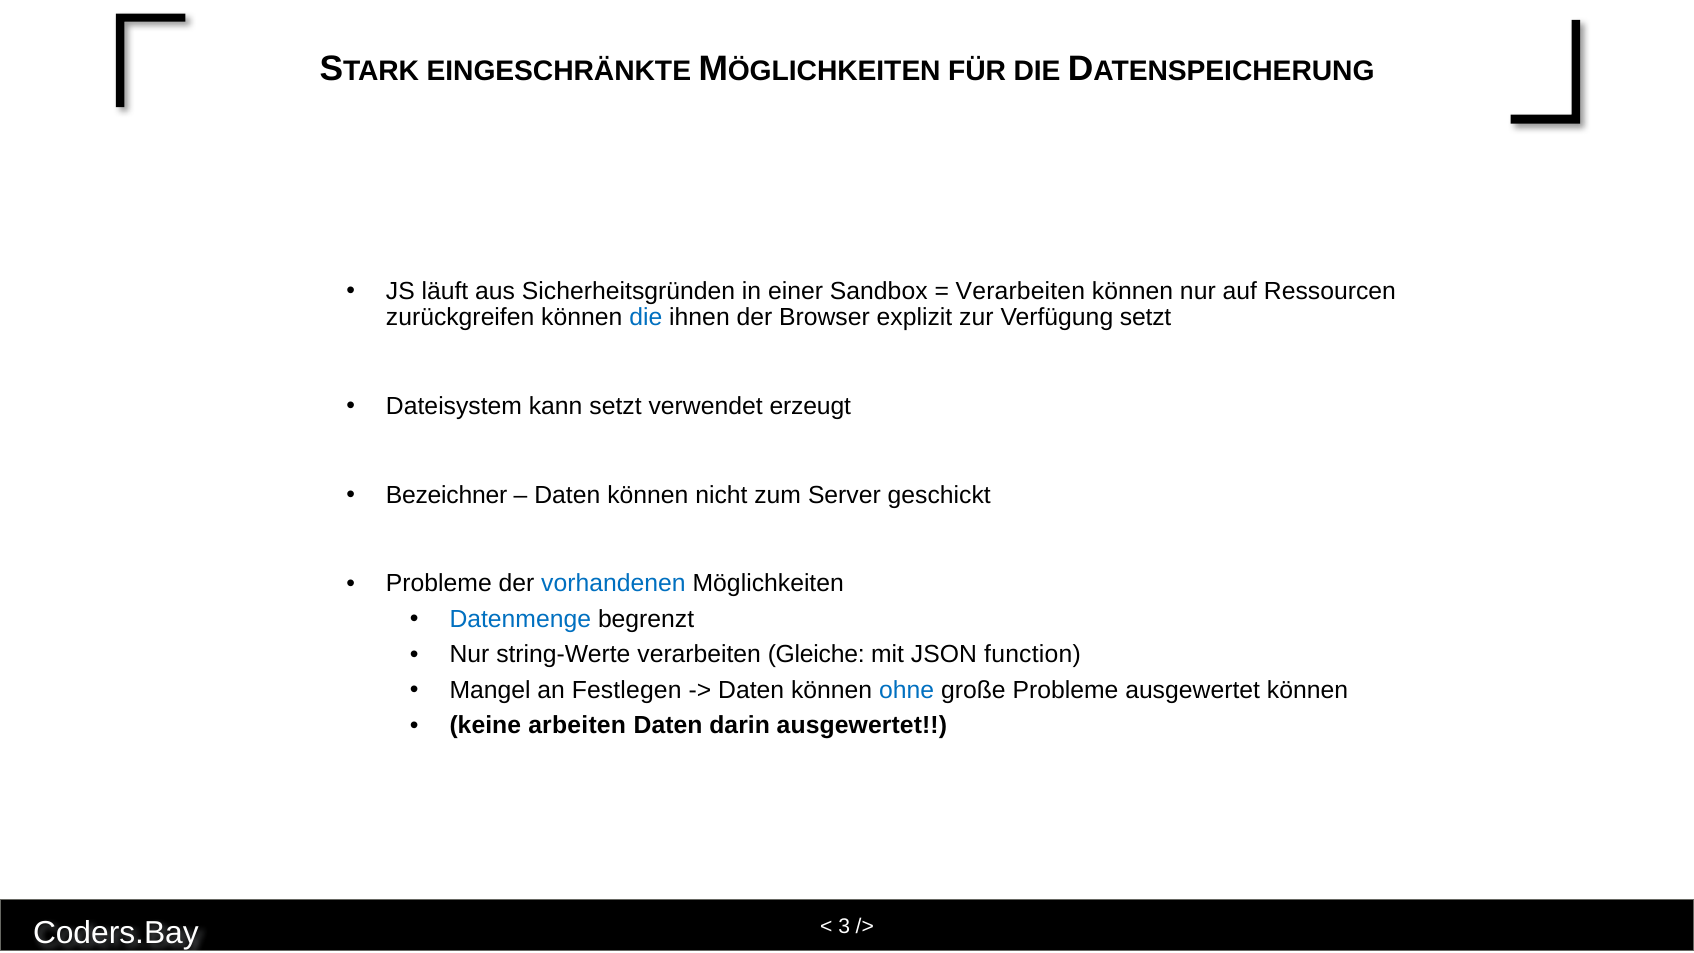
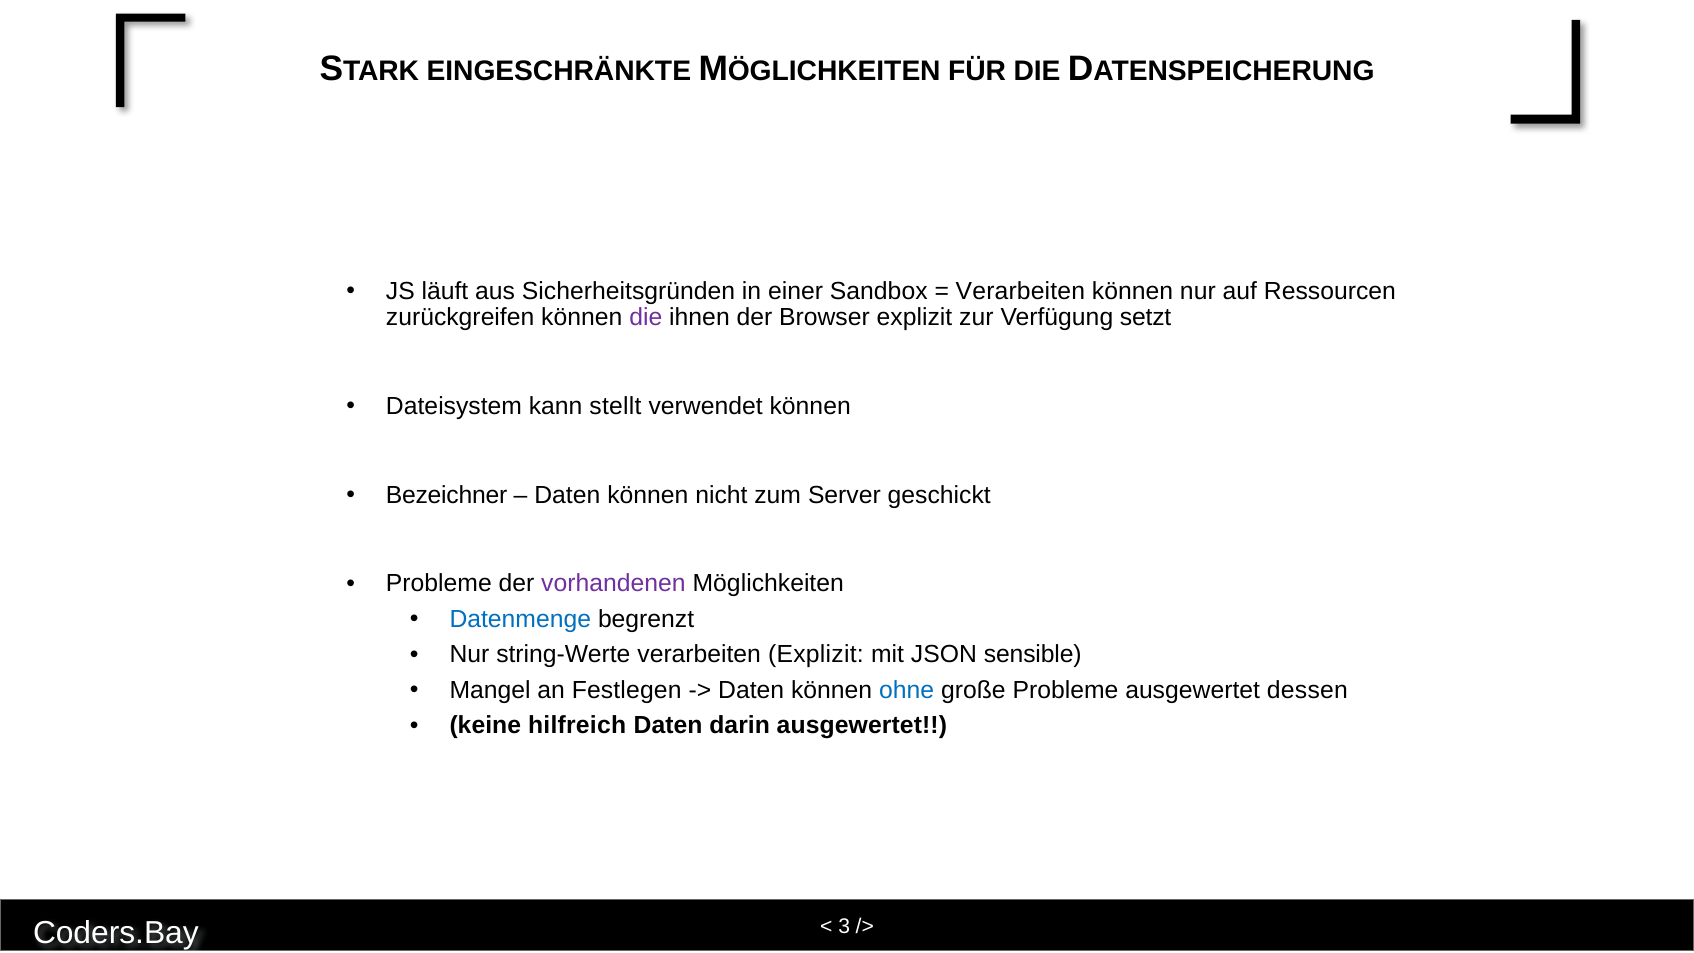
die colour: blue -> purple (646, 318)
kann setzt: setzt -> stellt (615, 406)
verwendet erzeugt: erzeugt -> können (810, 406)
vorhandenen colour: blue -> purple (613, 584)
verarbeiten Gleiche: Gleiche -> Explizit (816, 655)
function: function -> sensible (1033, 655)
ausgewertet können: können -> dessen (1307, 690)
arbeiten: arbeiten -> hilfreich (577, 726)
